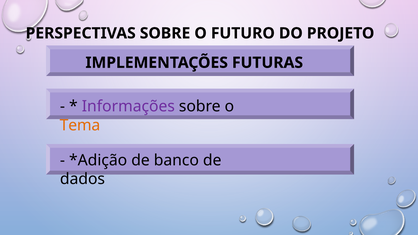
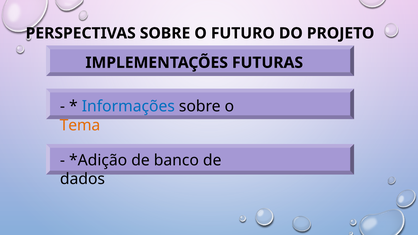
Informações colour: purple -> blue (128, 106)
